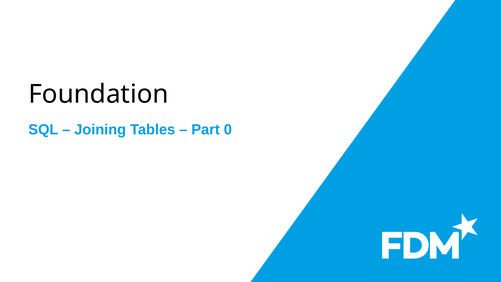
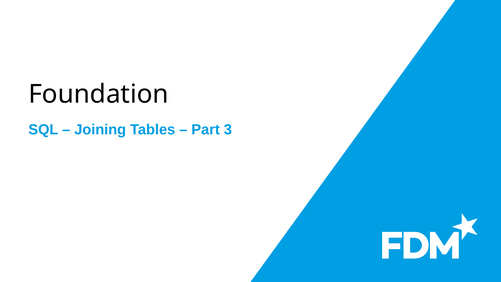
0: 0 -> 3 (228, 130)
